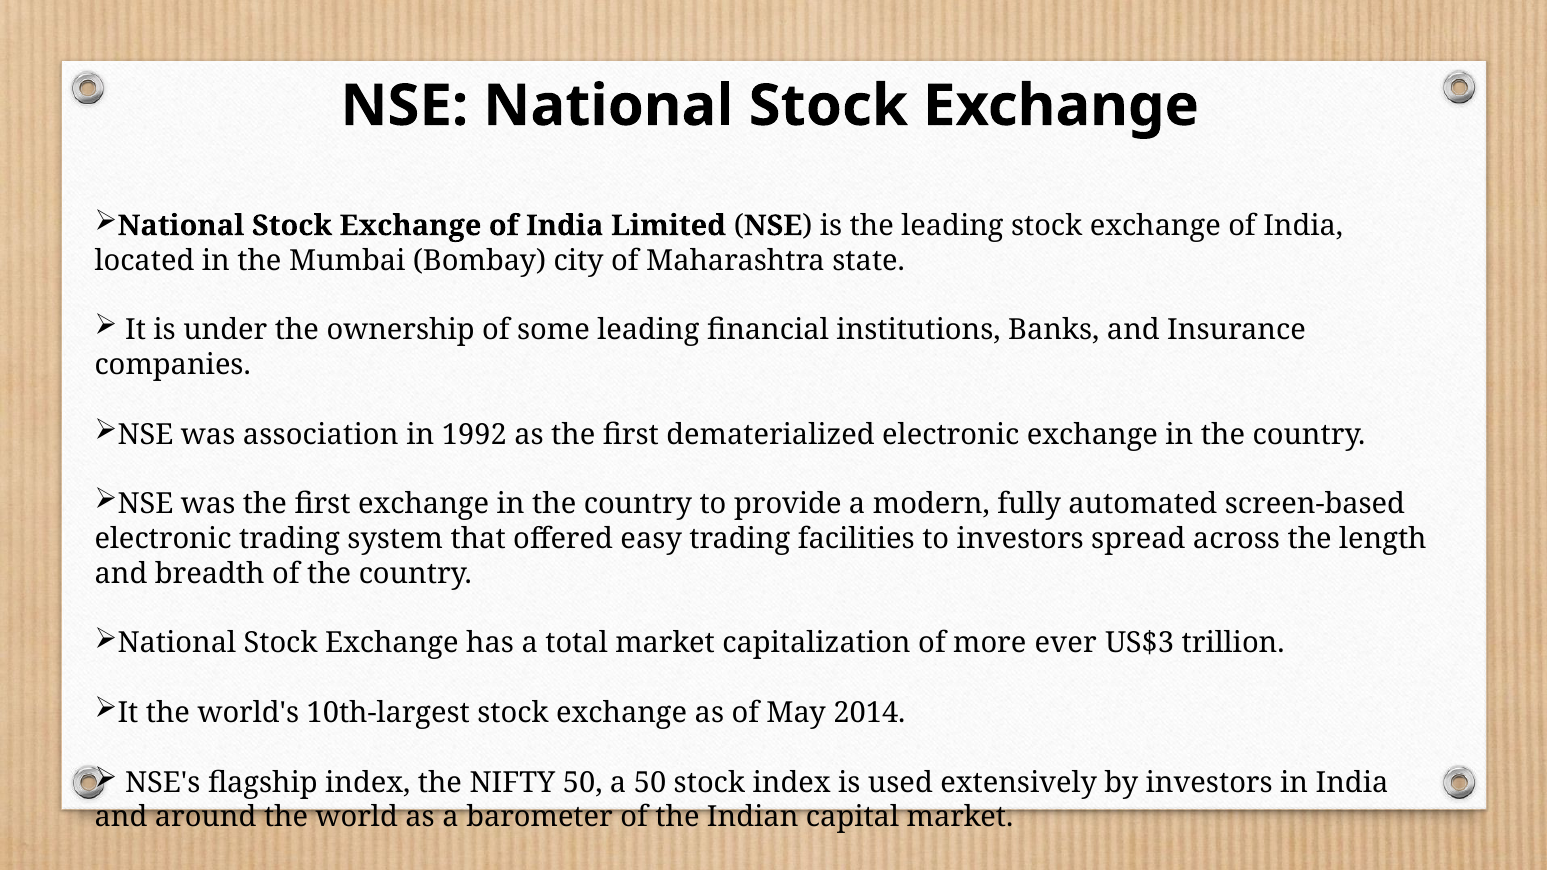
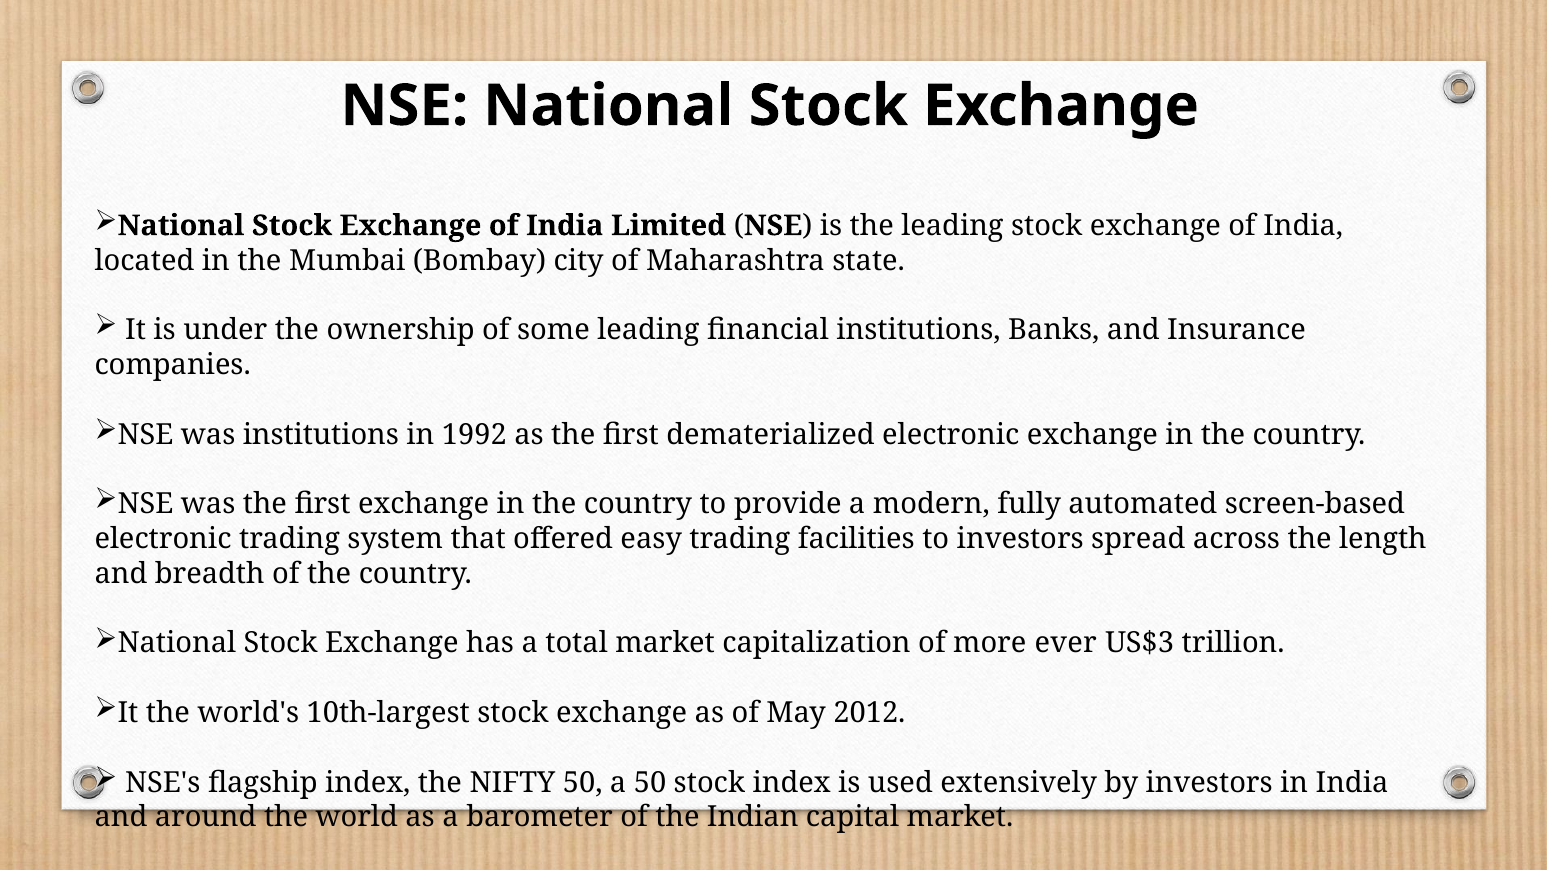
was association: association -> institutions (321, 435)
2014: 2014 -> 2012 (869, 713)
